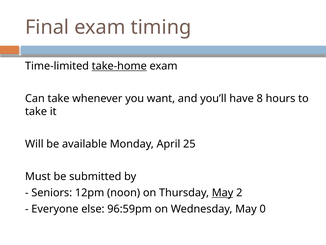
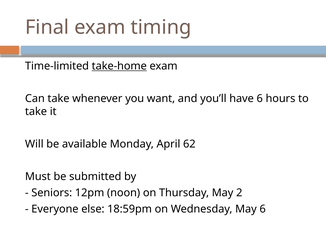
have 8: 8 -> 6 (260, 98)
25: 25 -> 62 (189, 144)
May underline: present -> none (223, 192)
96:59pm: 96:59pm -> 18:59pm (130, 209)
May 0: 0 -> 6 (263, 209)
